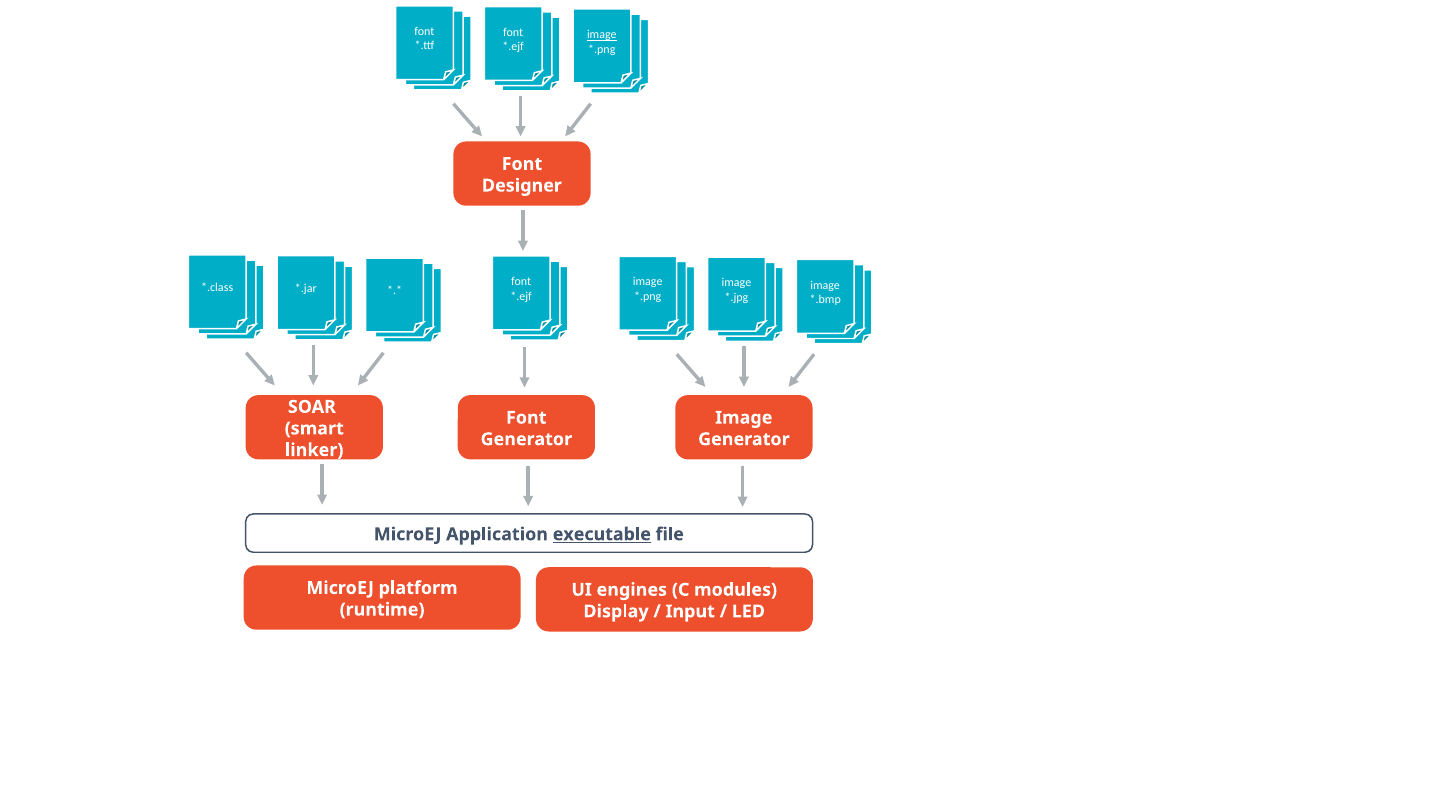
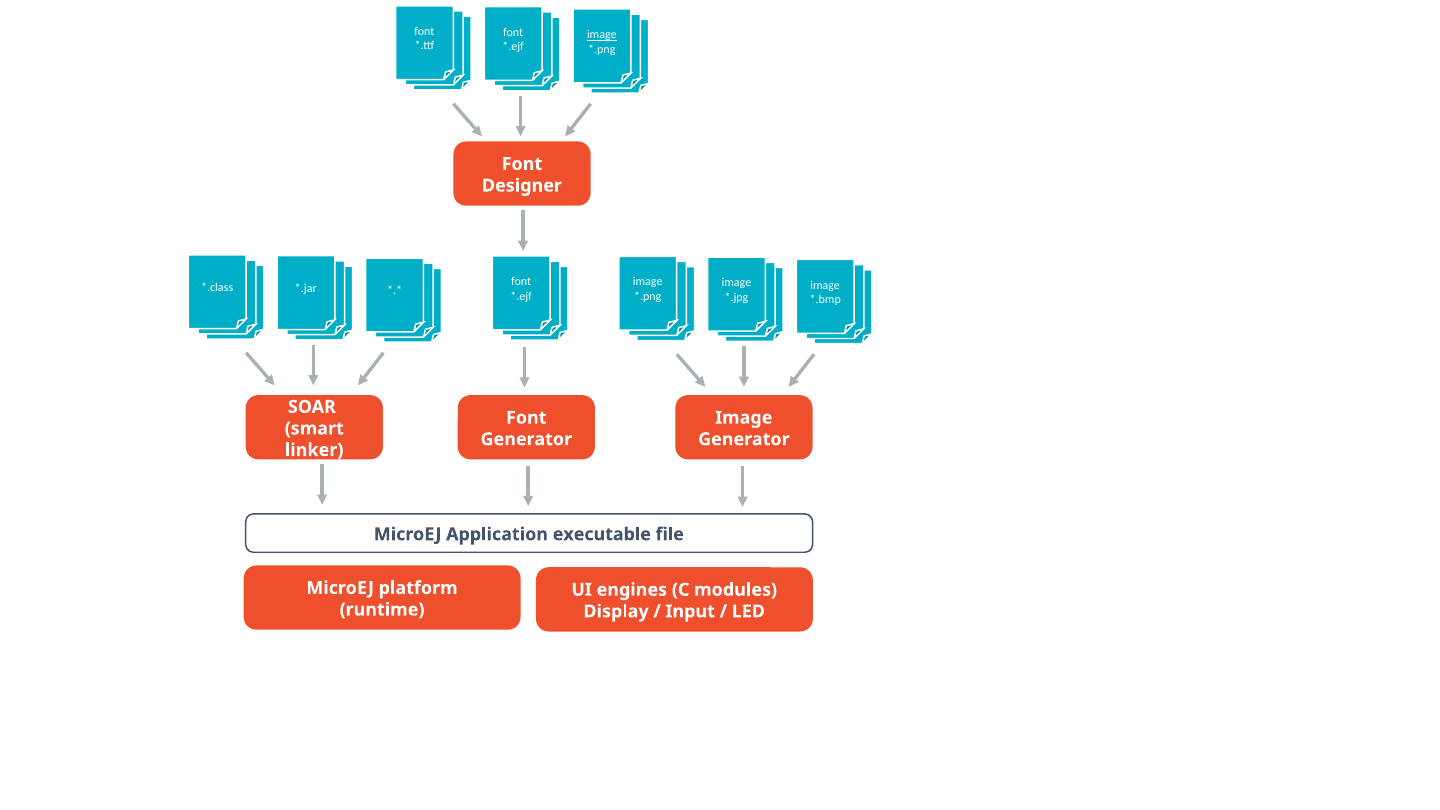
executable underline: present -> none (602, 534)
